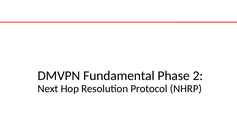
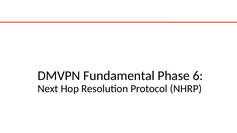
2: 2 -> 6 (198, 76)
